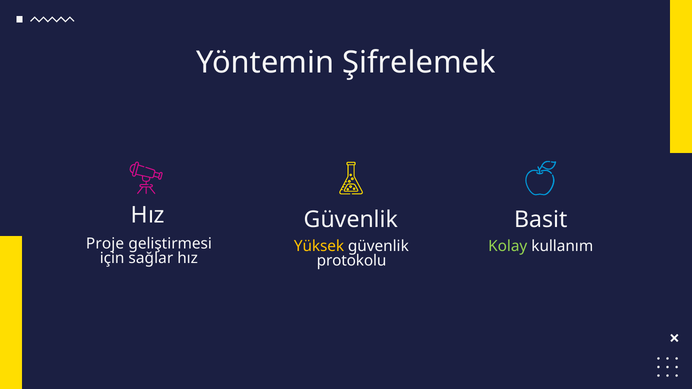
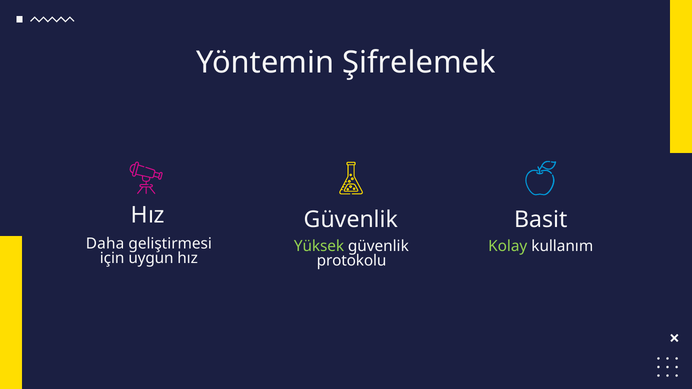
Proje: Proje -> Daha (105, 244)
Yüksek colour: yellow -> light green (319, 246)
sağlar: sağlar -> uygun (151, 259)
